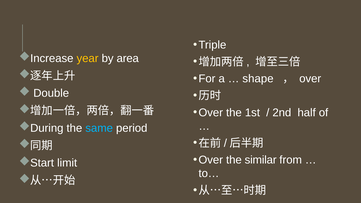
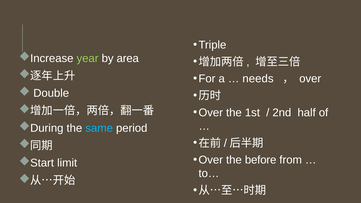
year colour: yellow -> light green (88, 58)
shape: shape -> needs (258, 79)
similar: similar -> before (261, 160)
